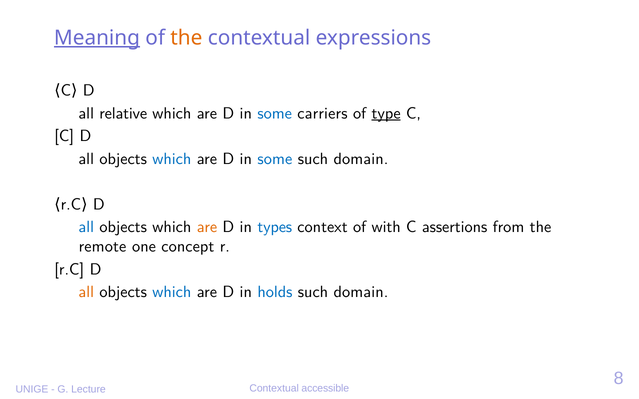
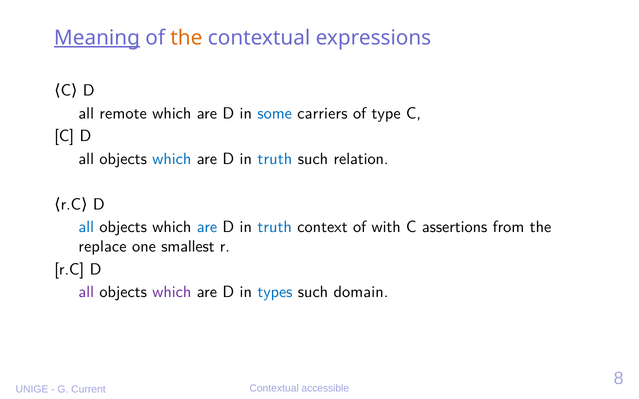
relative: relative -> remote (123, 113)
type underline: present -> none (386, 113)
some: some -> truth (275, 159)
domain: domain -> relation (361, 159)
are colour: orange -> blue (207, 227)
types: types -> truth (275, 227)
remote: remote -> replace (102, 247)
concept: concept -> smallest (188, 247)
all colour: orange -> purple (86, 292)
which colour: blue -> purple (172, 292)
holds: holds -> types (275, 292)
Lecture: Lecture -> Current (88, 390)
